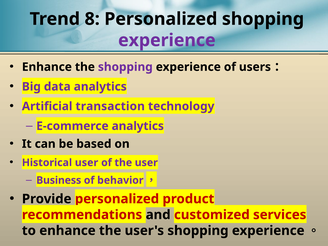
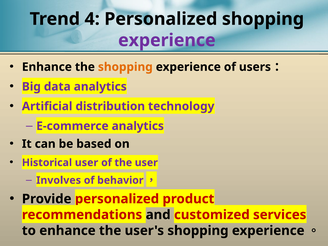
8: 8 -> 4 (92, 19)
shopping colour: purple -> orange (125, 67)
transaction: transaction -> distribution (110, 106)
Business: Business -> Involves (59, 180)
